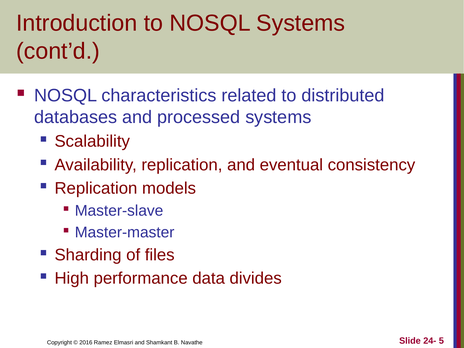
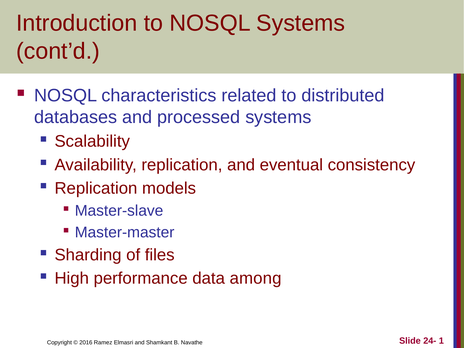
divides: divides -> among (256, 278)
5: 5 -> 1 (441, 341)
